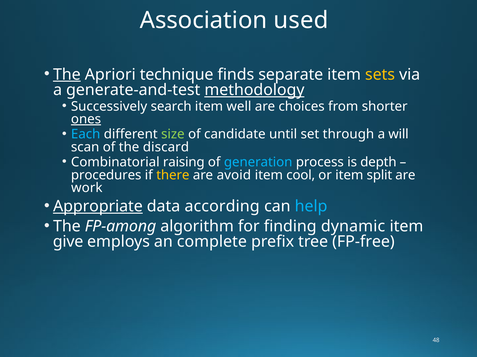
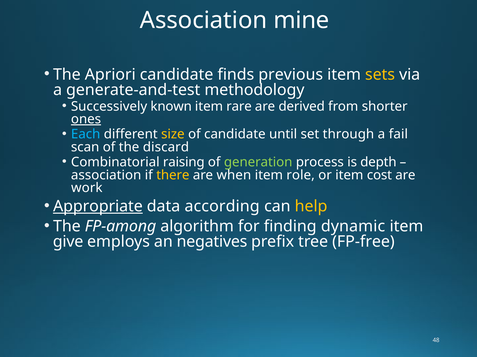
used: used -> mine (301, 20)
The underline: present -> none (67, 75)
Apriori technique: technique -> candidate (177, 75)
separate: separate -> previous (291, 75)
methodology underline: present -> none (254, 90)
search: search -> known (171, 107)
well: well -> rare (239, 107)
choices: choices -> derived (302, 107)
size colour: light green -> yellow (173, 135)
will: will -> fail (398, 135)
generation colour: light blue -> light green (258, 163)
procedures: procedures -> association (106, 175)
avoid: avoid -> when (234, 175)
cool: cool -> role (301, 175)
split: split -> cost (379, 175)
help colour: light blue -> yellow (311, 207)
complete: complete -> negatives (212, 242)
